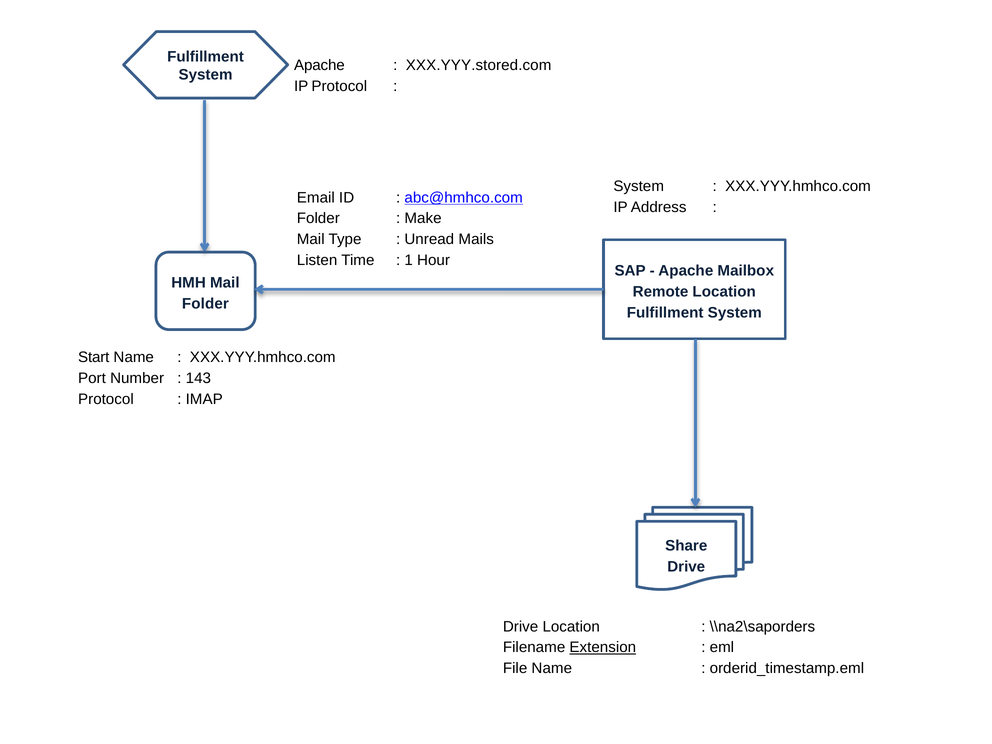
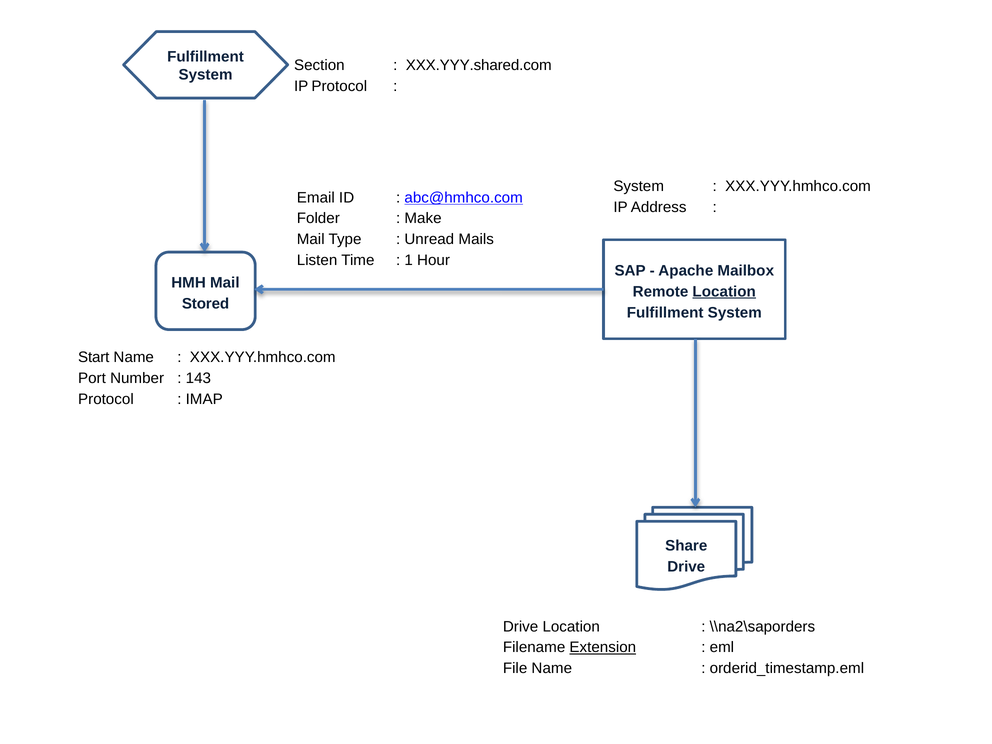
Apache: Apache -> Section (319, 65)
XXX.YYY.stored.com: XXX.YYY.stored.com -> XXX.YYY.shared.com (479, 65)
Location underline: none -> present (724, 292)
Folder: Folder -> Stored (206, 304)
